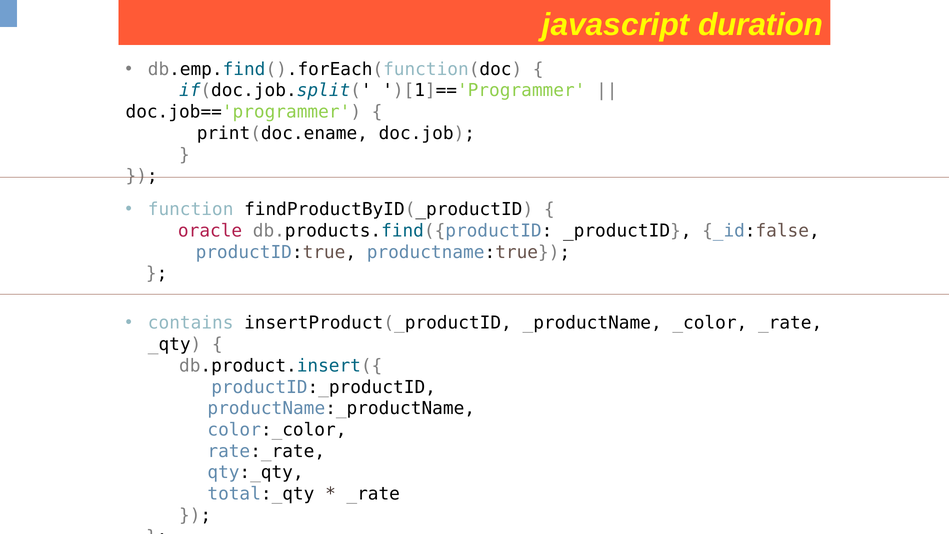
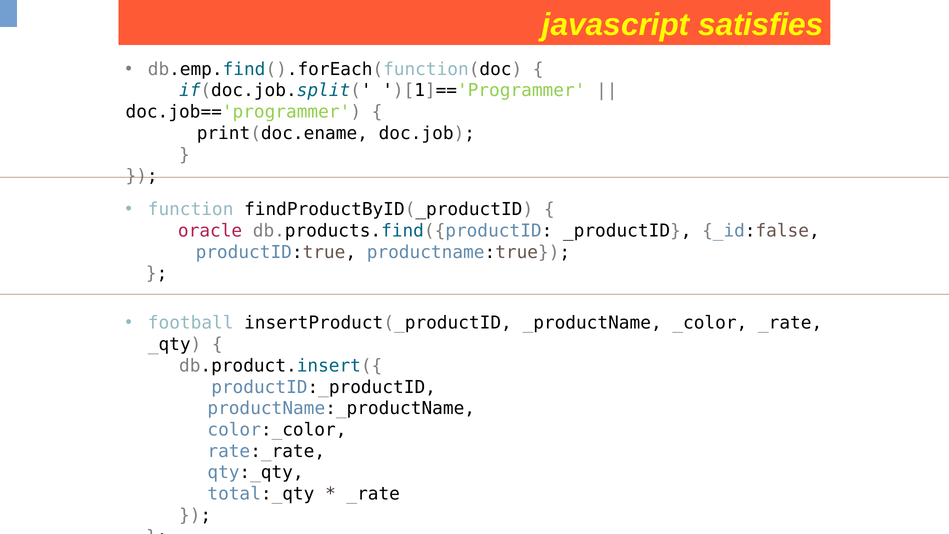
duration: duration -> satisfies (761, 25)
contains: contains -> football (191, 323)
